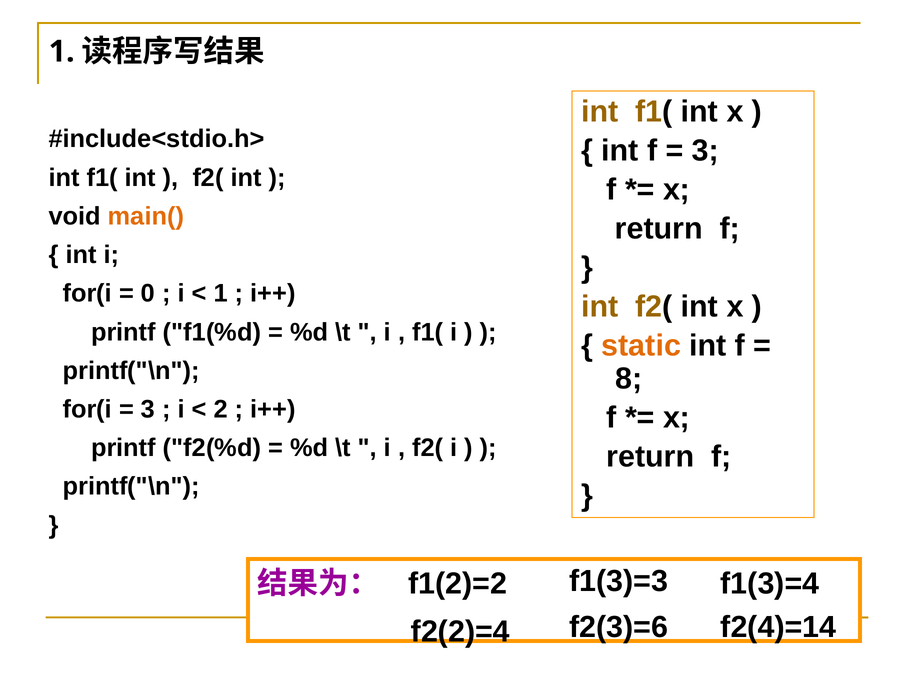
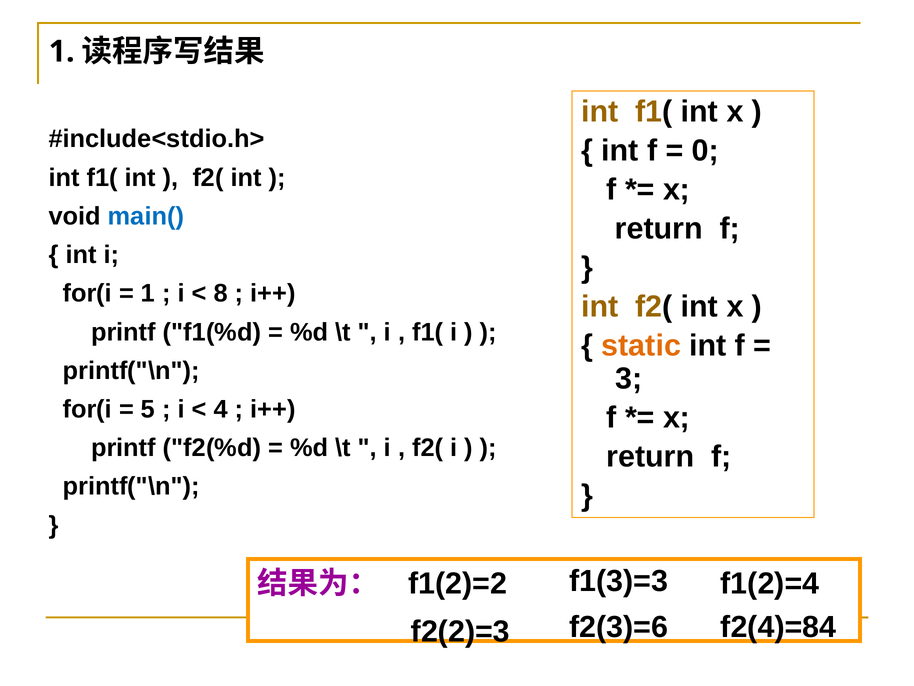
3: 3 -> 0 (705, 151)
main( colour: orange -> blue (146, 216)
0: 0 -> 1 (148, 293)
1: 1 -> 8 (221, 293)
8: 8 -> 3 (629, 378)
3: 3 -> 5 (148, 409)
2: 2 -> 4 (221, 409)
f1(3)=4: f1(3)=4 -> f1(2)=4 (770, 583)
f2(2)=4: f2(2)=4 -> f2(2)=3 (460, 631)
f2(4)=14: f2(4)=14 -> f2(4)=84 (778, 627)
